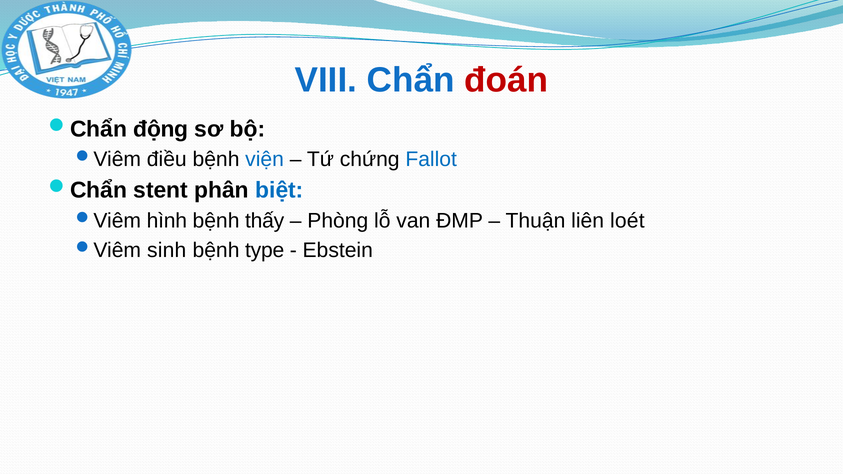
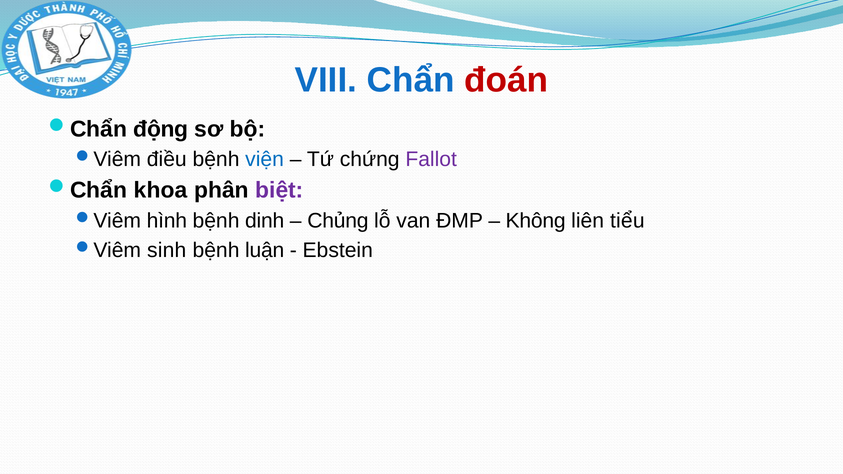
Fallot colour: blue -> purple (431, 159)
stent: stent -> khoa (161, 190)
biệt colour: blue -> purple (279, 190)
thấy: thấy -> dinh (265, 221)
Phòng: Phòng -> Chủng (338, 221)
Thuận: Thuận -> Không (536, 221)
loét: loét -> tiểu (627, 221)
type: type -> luận (265, 250)
